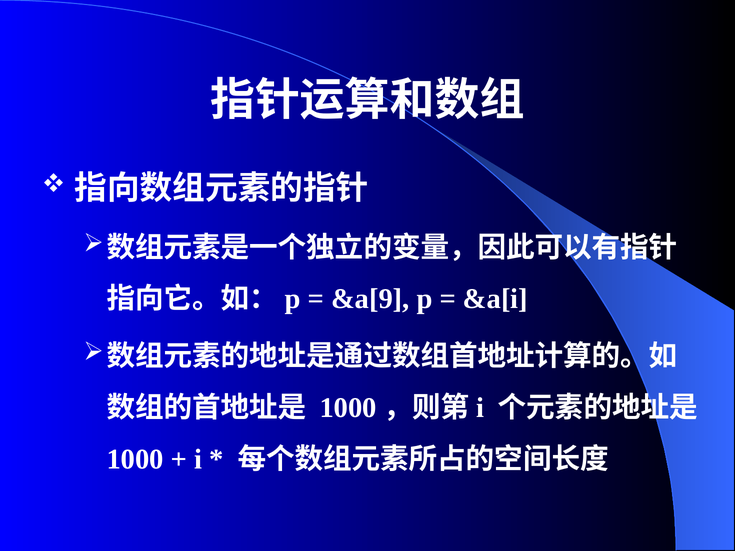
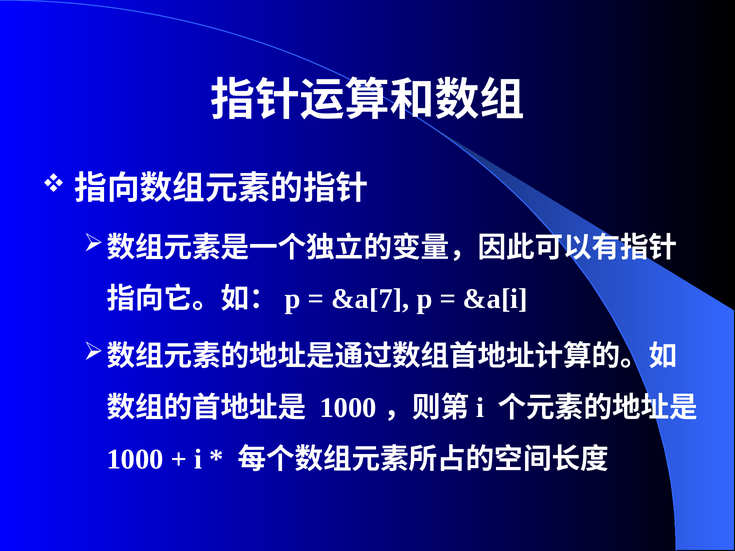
&a[9: &a[9 -> &a[7 (370, 299)
